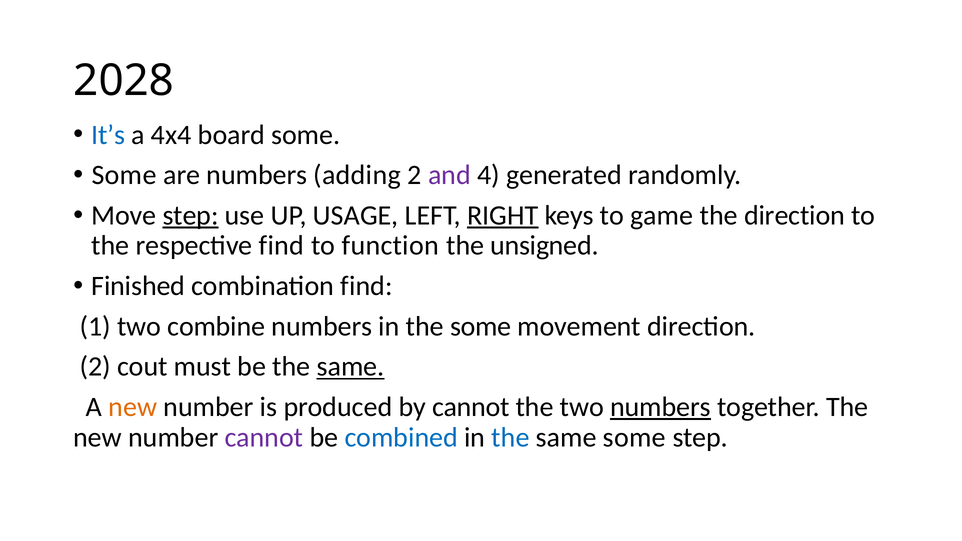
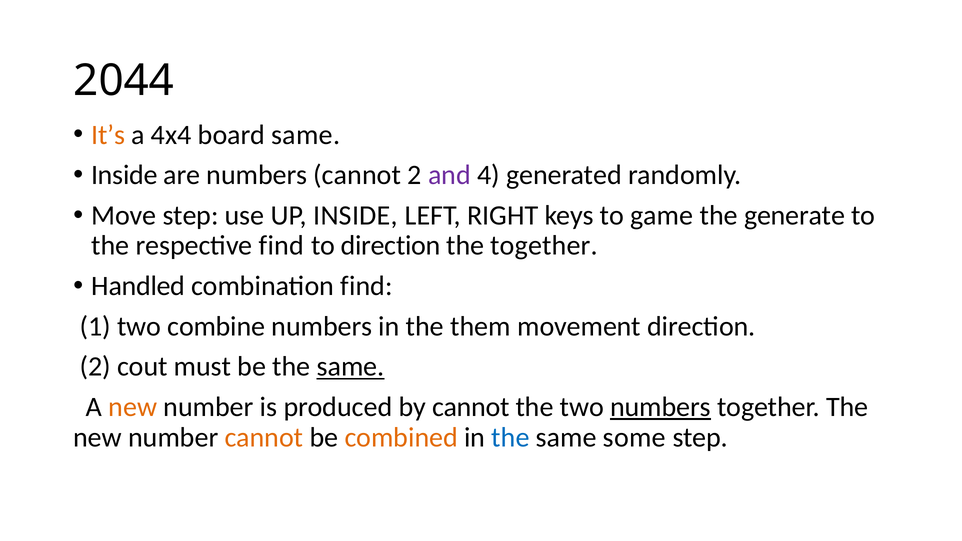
2028: 2028 -> 2044 (124, 81)
It’s colour: blue -> orange (108, 135)
board some: some -> same (306, 135)
Some: Some -> Inside (124, 175)
numbers adding: adding -> cannot (357, 175)
step underline: present -> none (191, 215)
UP USAGE: USAGE -> INSIDE (356, 215)
RIGHT underline: present -> none (503, 215)
the direction: direction -> generate (795, 215)
to function: function -> direction (391, 246)
the unsigned: unsigned -> together (544, 246)
Finished: Finished -> Handled (138, 286)
the some: some -> them (481, 326)
cannot colour: purple -> orange (264, 437)
combined colour: blue -> orange (401, 437)
